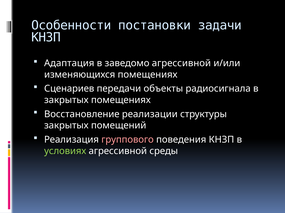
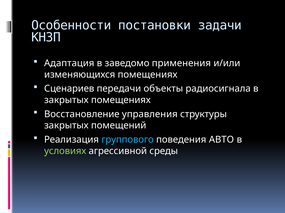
заведомо агрессивной: агрессивной -> применения (181, 63)
реализации: реализации -> управления (150, 114)
группового colour: pink -> light blue (128, 140)
поведения КНЗП: КНЗП -> АВТО (221, 140)
